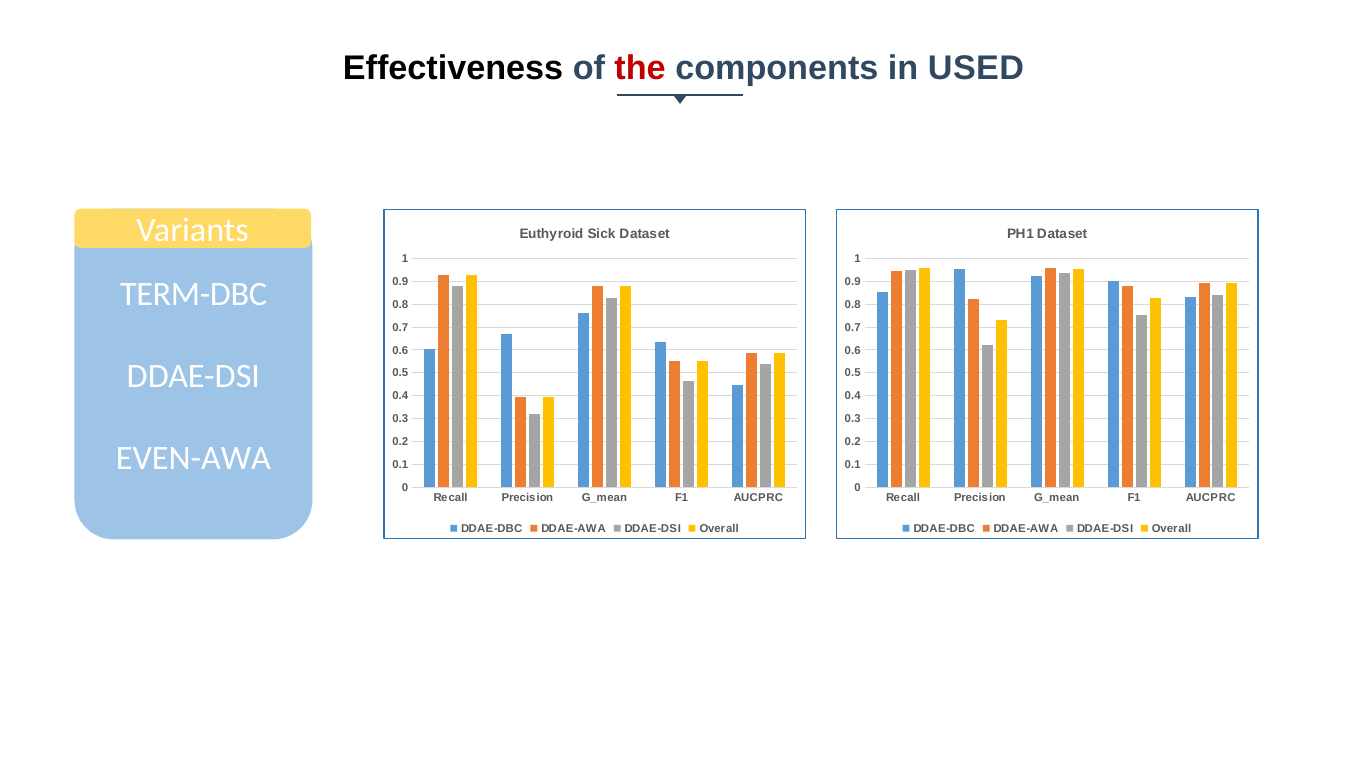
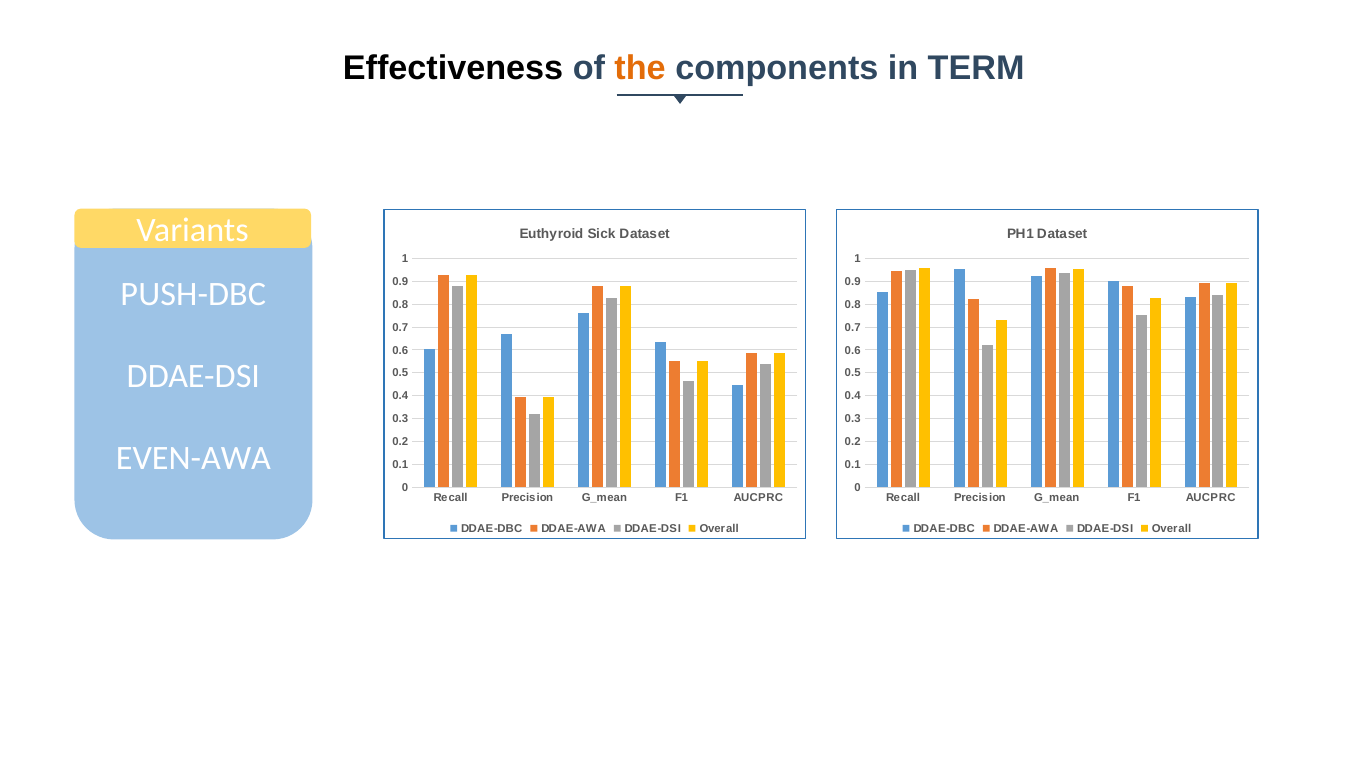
the colour: red -> orange (640, 69)
USED: USED -> TERM (976, 69)
TERM-DBC: TERM-DBC -> PUSH-DBC (193, 295)
